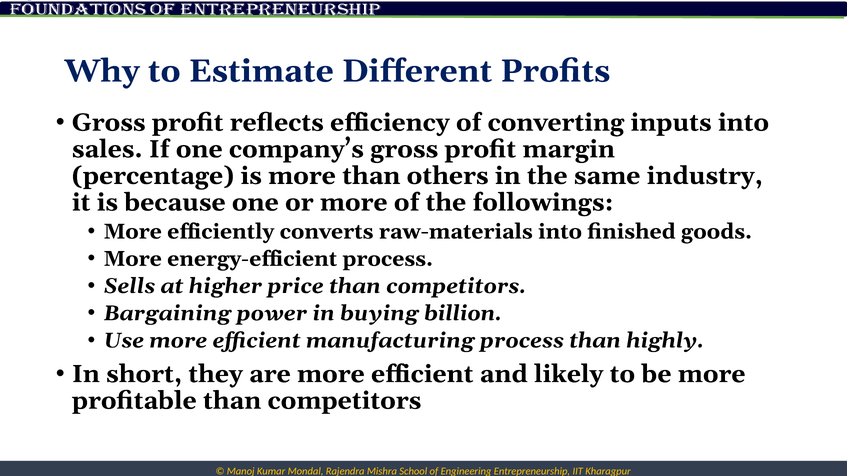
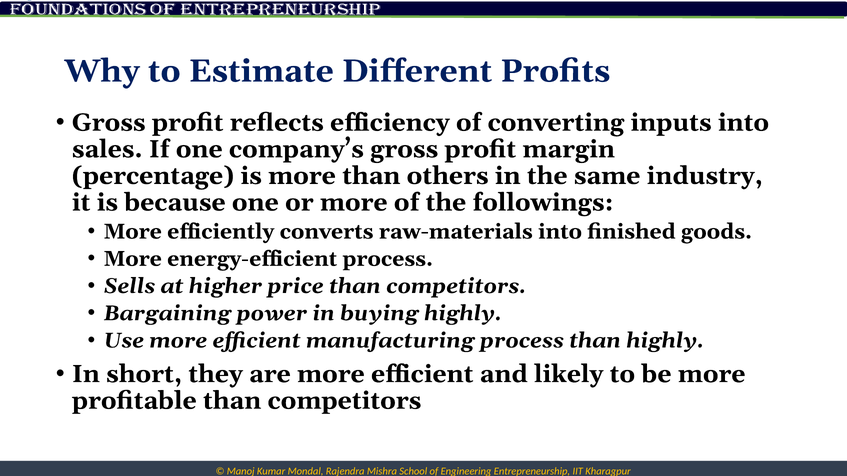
buying billion: billion -> highly (463, 314)
